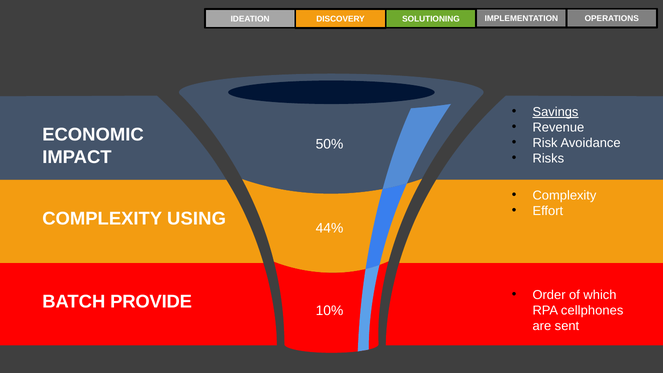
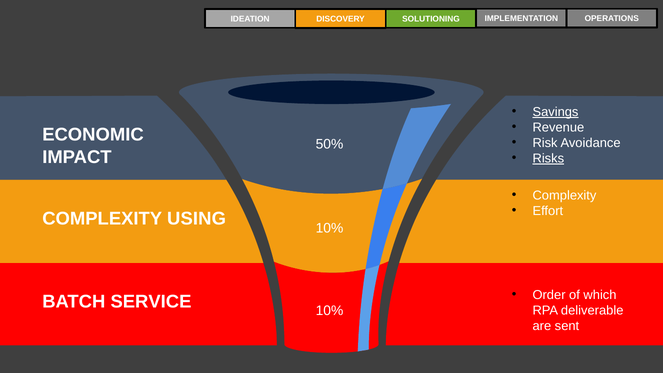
Risks underline: none -> present (548, 158)
44%: 44% -> 10% (329, 228)
PROVIDE: PROVIDE -> SERVICE (151, 301)
cellphones: cellphones -> deliverable (592, 310)
